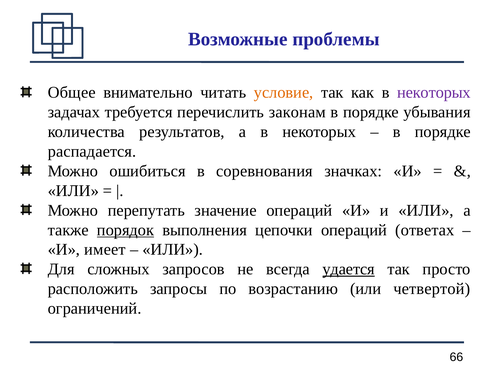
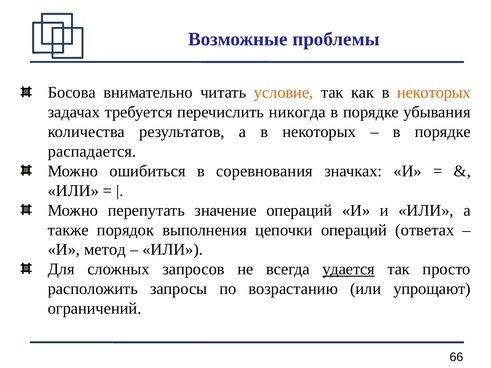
Общее: Общее -> Босова (72, 93)
некоторых colour: purple -> orange (434, 93)
законам: законам -> никогда (297, 112)
порядок underline: present -> none (125, 230)
имеет: имеет -> метод (105, 250)
четвертой: четвертой -> упрощают (432, 289)
